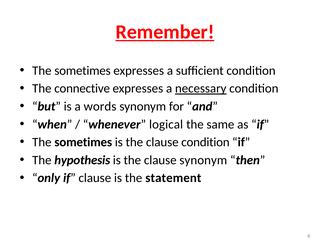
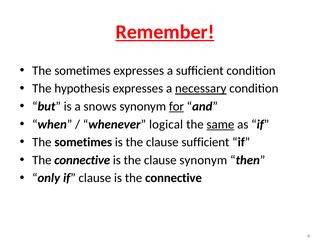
connective: connective -> hypothesis (82, 89)
words: words -> snows (100, 107)
for underline: none -> present (176, 107)
same underline: none -> present (220, 125)
clause condition: condition -> sufficient (205, 142)
hypothesis: hypothesis -> connective (82, 160)
is the statement: statement -> connective (173, 178)
